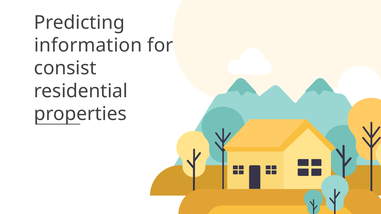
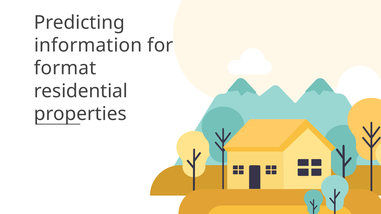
consist: consist -> format (65, 68)
